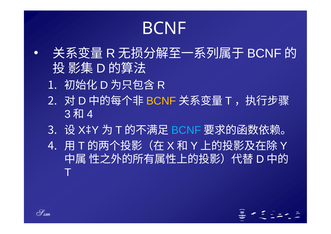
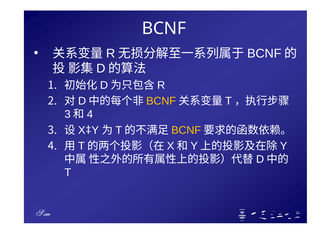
BCNF colour: light blue -> yellow (186, 130)
